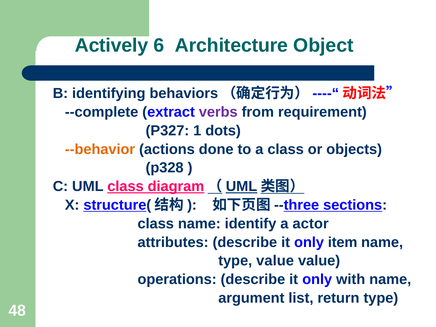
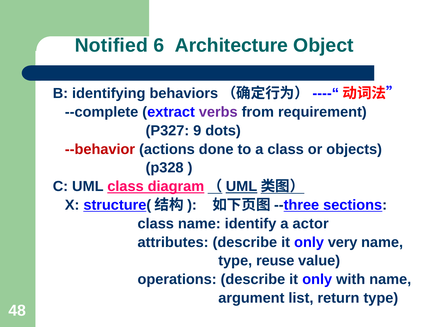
Actively: Actively -> Notified (111, 45)
1: 1 -> 9 (197, 131)
--behavior colour: orange -> red (100, 149)
item: item -> very (343, 242)
type value: value -> reuse (275, 261)
